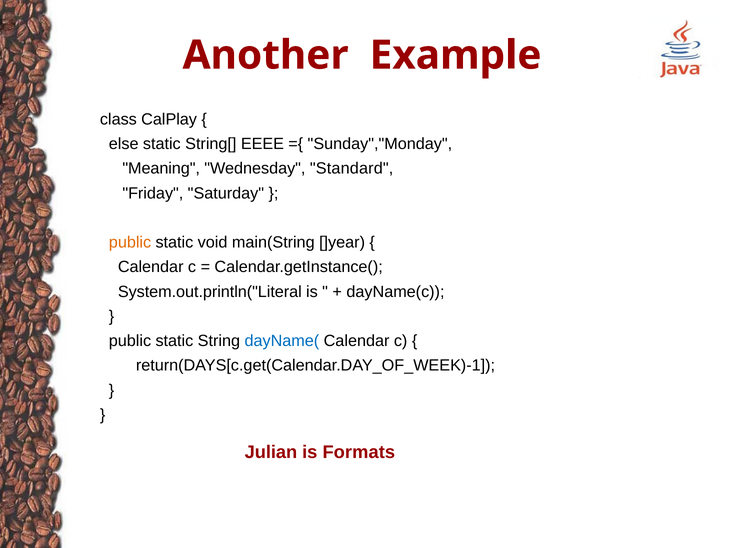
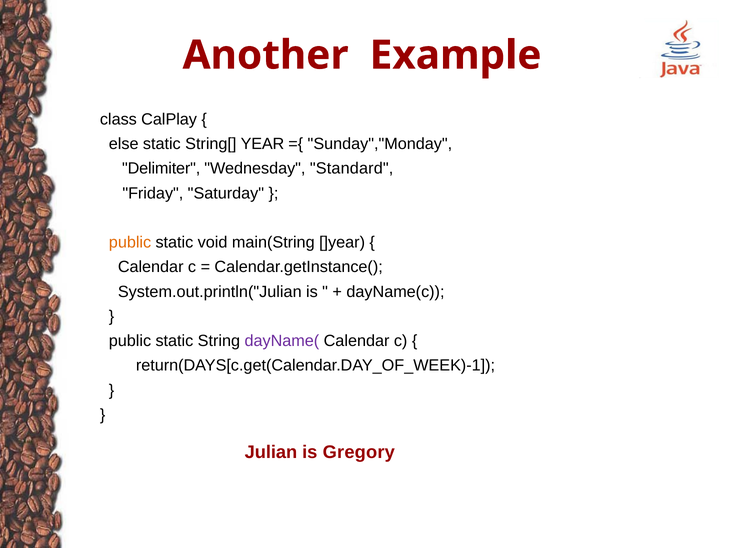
EEEE: EEEE -> YEAR (262, 144)
Meaning: Meaning -> Delimiter (161, 169)
System.out.println("Literal: System.out.println("Literal -> System.out.println("Julian (210, 292)
dayName( colour: blue -> purple (282, 341)
Formats: Formats -> Gregory (359, 452)
